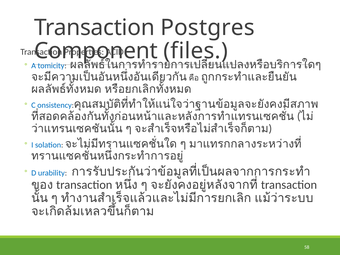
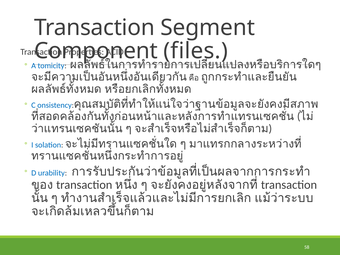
Postgres: Postgres -> Segment (208, 28)
